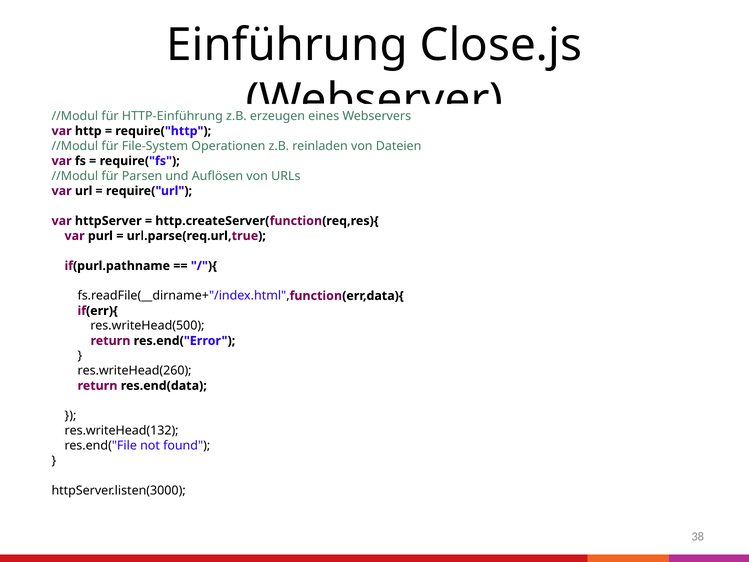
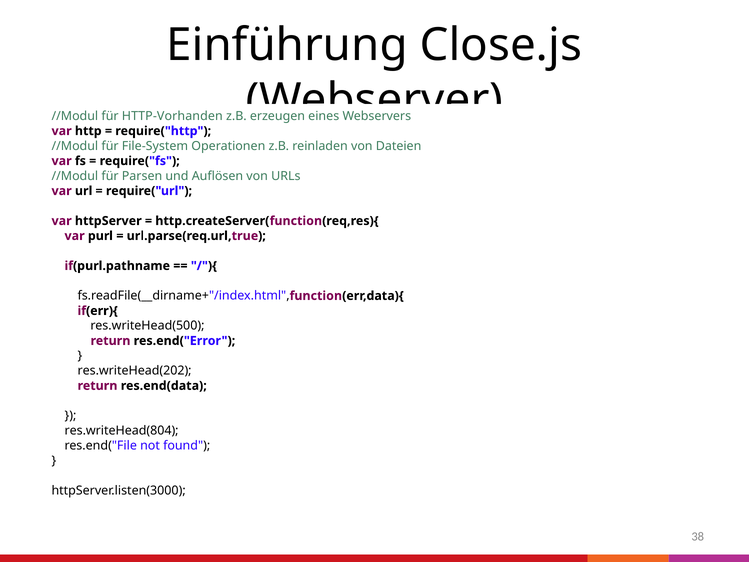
HTTP-Einführung: HTTP-Einführung -> HTTP-Vorhanden (172, 116)
res.writeHead(260: res.writeHead(260 -> res.writeHead(202 (135, 371)
res.writeHead(132: res.writeHead(132 -> res.writeHead(804 (122, 431)
